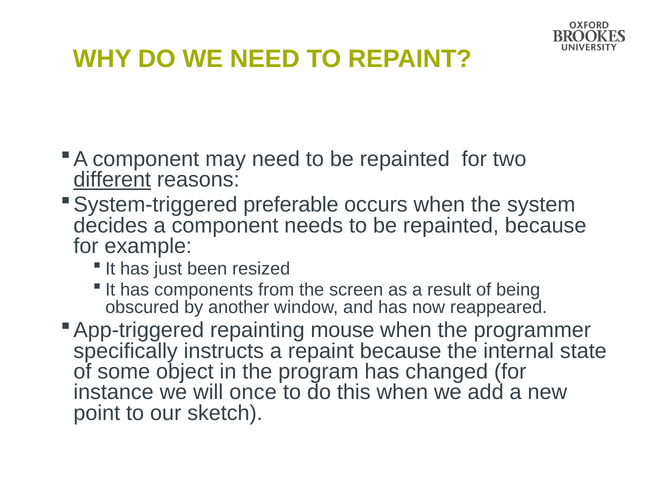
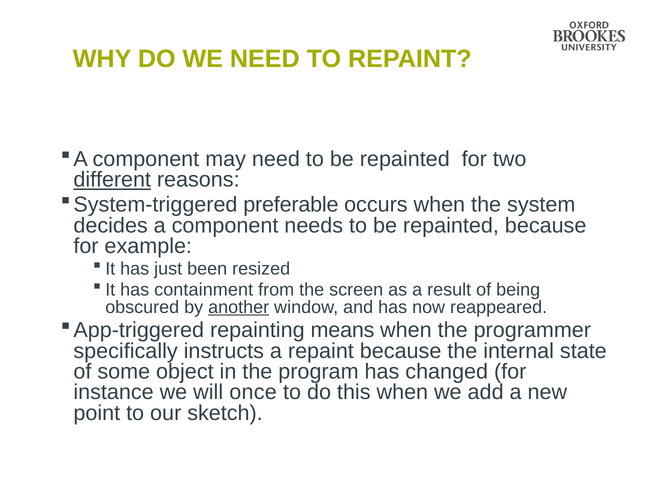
components: components -> containment (204, 290)
another underline: none -> present (239, 307)
mouse: mouse -> means (343, 330)
